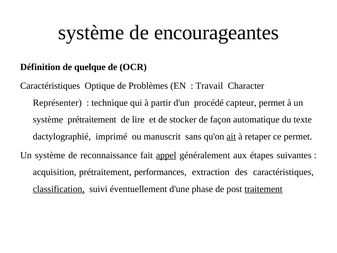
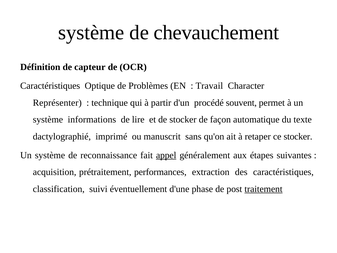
encourageantes: encourageantes -> chevauchement (216, 33)
quelque: quelque -> capteur (90, 67)
capteur: capteur -> souvent (241, 103)
système prétraitement: prétraitement -> informations (92, 119)
ait underline: present -> none (231, 136)
ce permet: permet -> stocker (298, 136)
classification underline: present -> none (59, 189)
